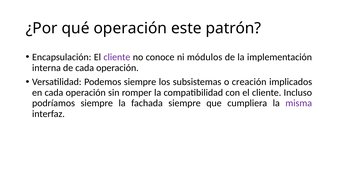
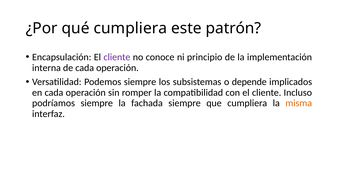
qué operación: operación -> cumpliera (130, 28)
módulos: módulos -> principio (205, 57)
creación: creación -> depende (249, 82)
misma colour: purple -> orange (299, 103)
